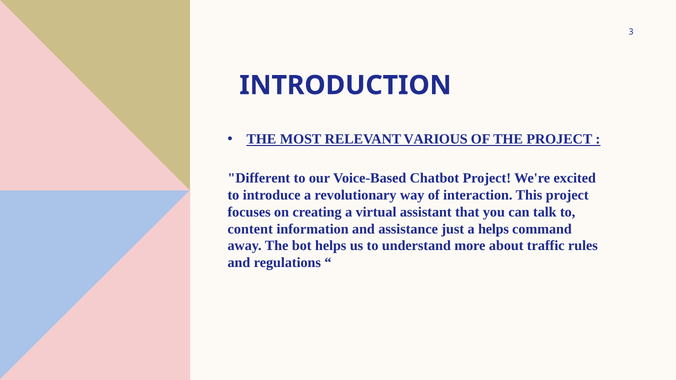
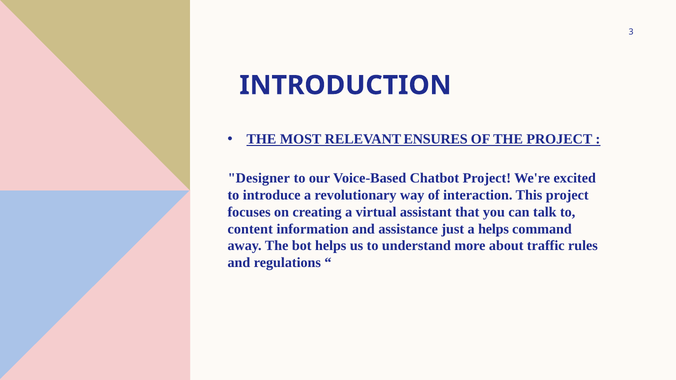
VARIOUS: VARIOUS -> ENSURES (436, 139)
Different: Different -> Designer (259, 178)
